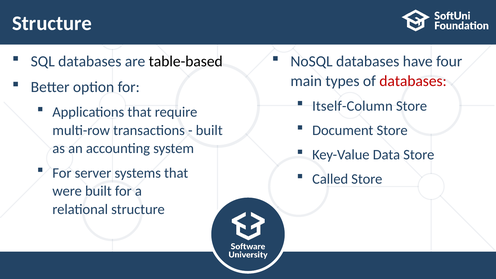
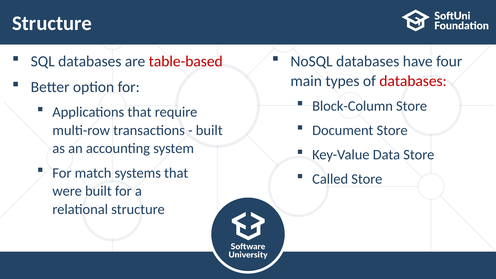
table-based colour: black -> red (186, 61)
Itself-Column: Itself-Column -> Block-Column (353, 106)
server: server -> match (93, 173)
